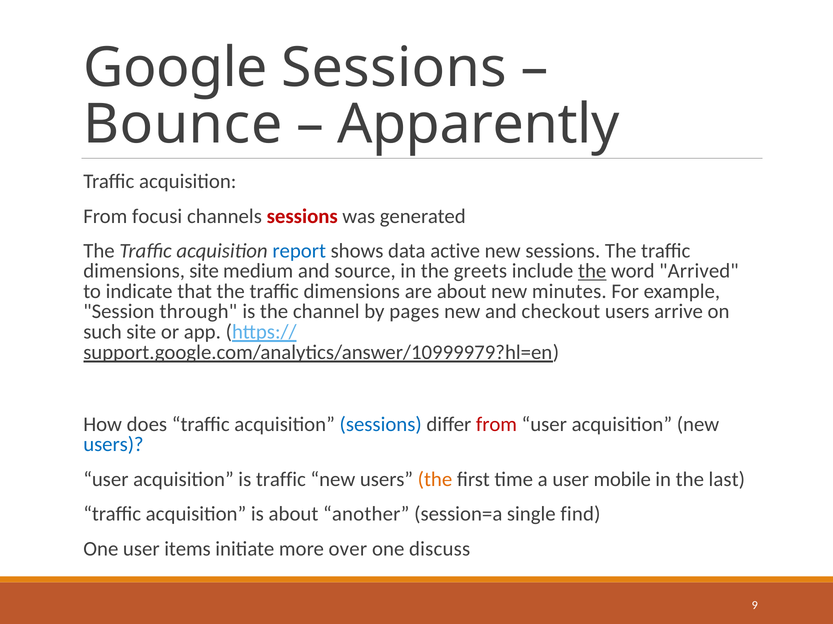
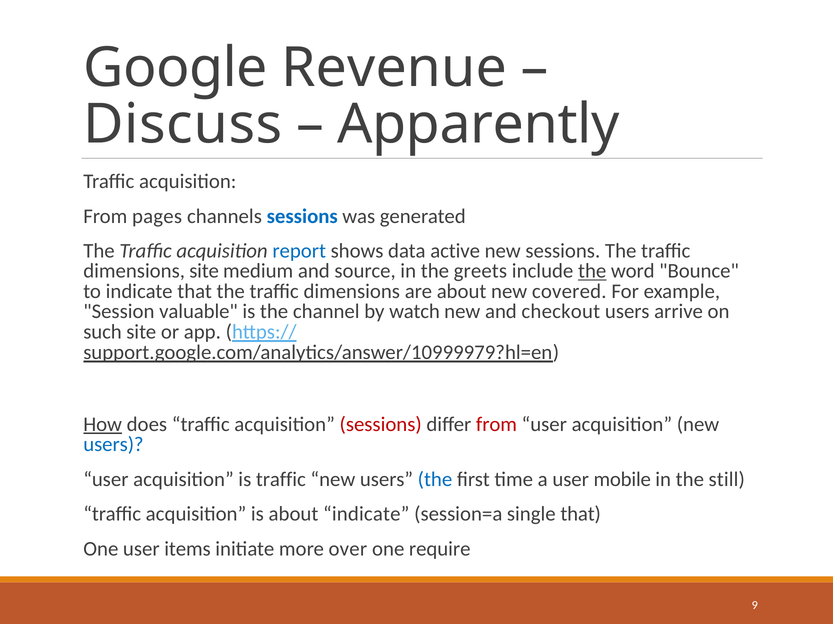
Google Sessions: Sessions -> Revenue (394, 68)
Bounce: Bounce -> Discuss (183, 124)
focusi: focusi -> pages (157, 216)
sessions colour: red -> blue (302, 216)
Arrived: Arrived -> Bounce (699, 271)
minutes: minutes -> covered (569, 292)
through: through -> valuable (198, 312)
pages: pages -> watch (414, 312)
How underline: none -> present (103, 425)
sessions colour: blue -> red (381, 425)
the colour: orange -> blue (435, 480)
last: last -> still (727, 480)
about another: another -> indicate (366, 515)
single find: find -> that (581, 515)
discuss: discuss -> require (440, 549)
